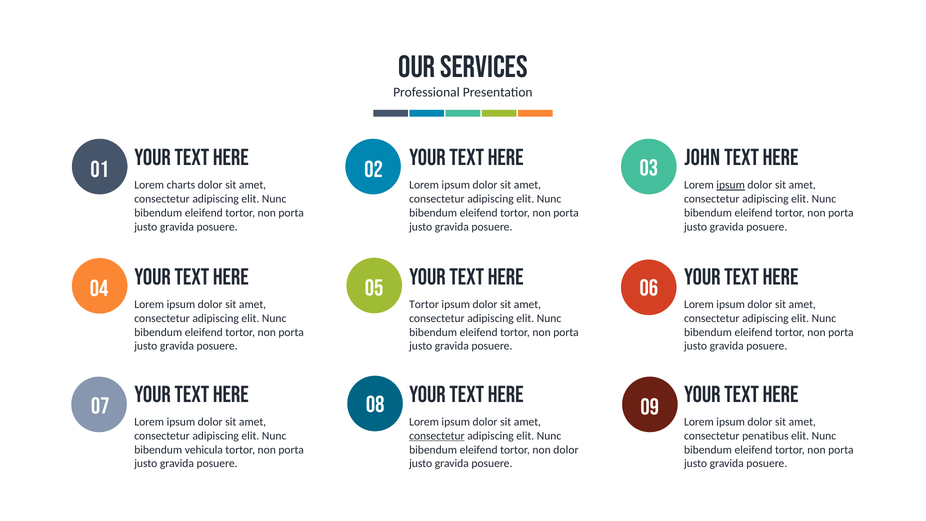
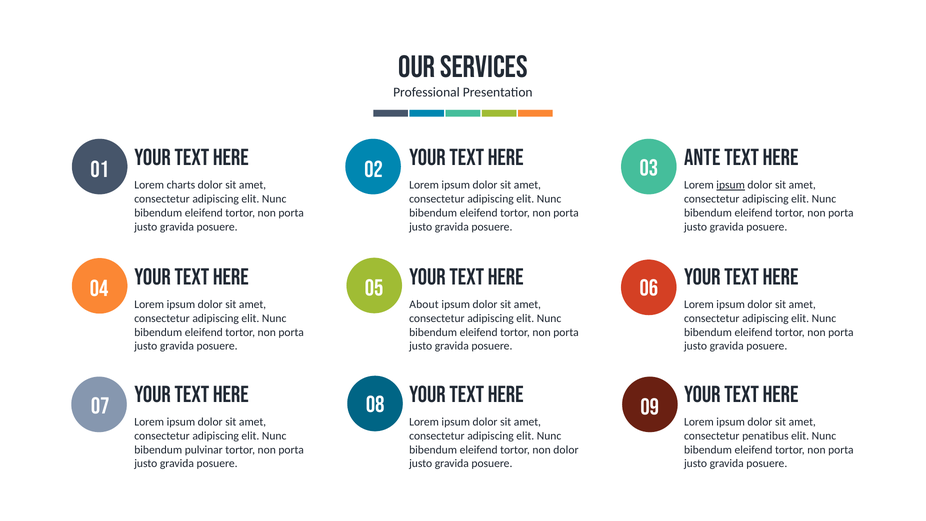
JOHN: JOHN -> ANTE (702, 158)
Tortor: Tortor -> About (424, 304)
consectetur underline: present -> none (437, 436)
vehicula: vehicula -> pulvinar (204, 450)
